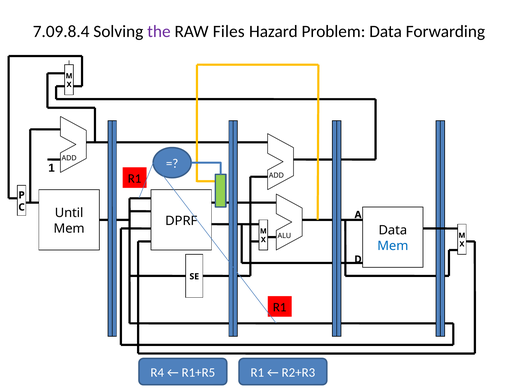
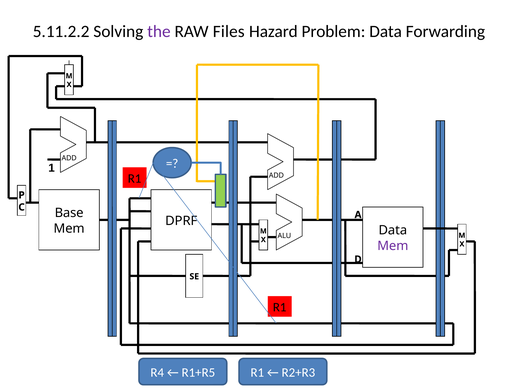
7.09.8.4: 7.09.8.4 -> 5.11.2.2 (61, 31)
Until: Until -> Base (69, 213)
Mem colour: blue -> purple (393, 246)
